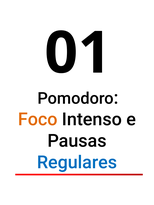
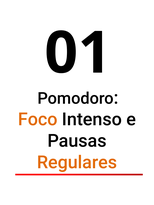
Regulares colour: blue -> orange (77, 163)
